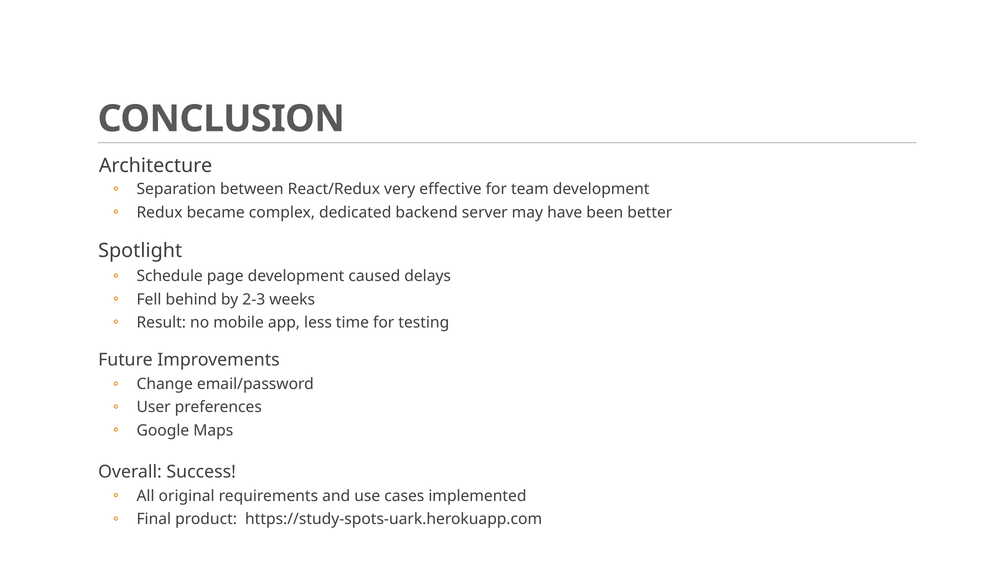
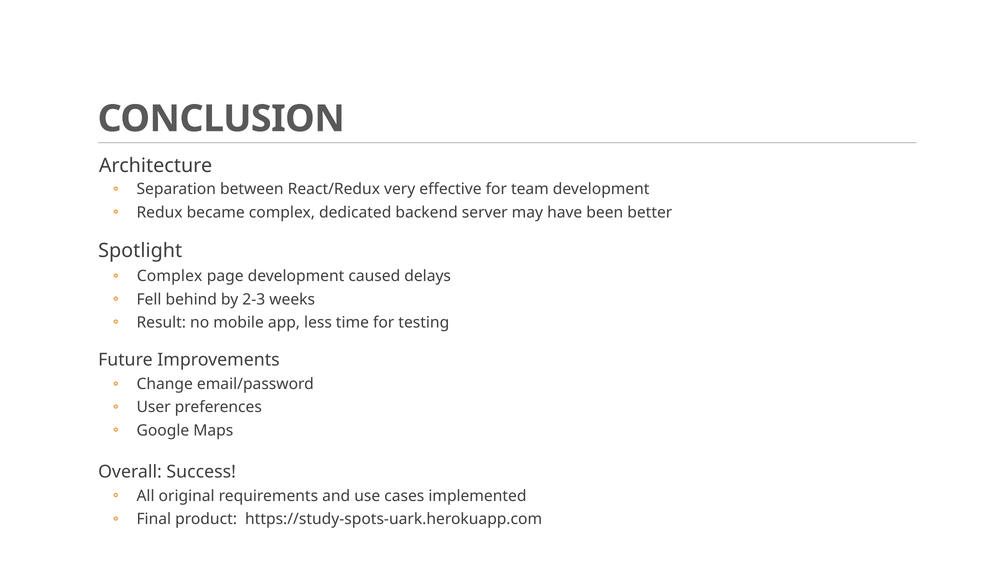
Schedule: Schedule -> Complex (170, 276)
